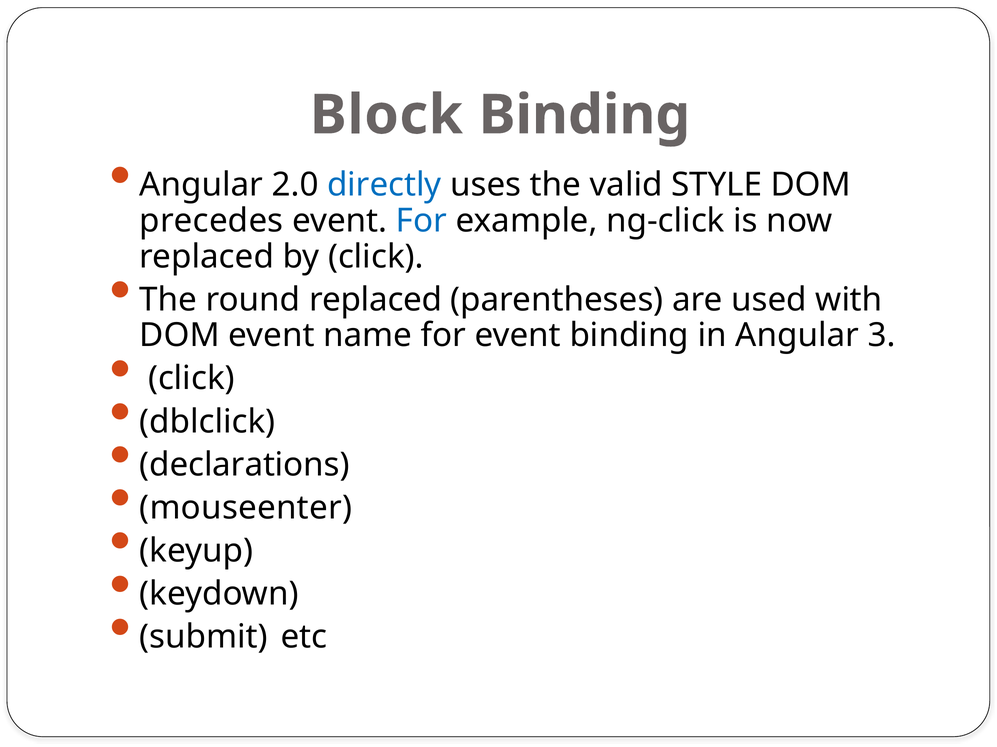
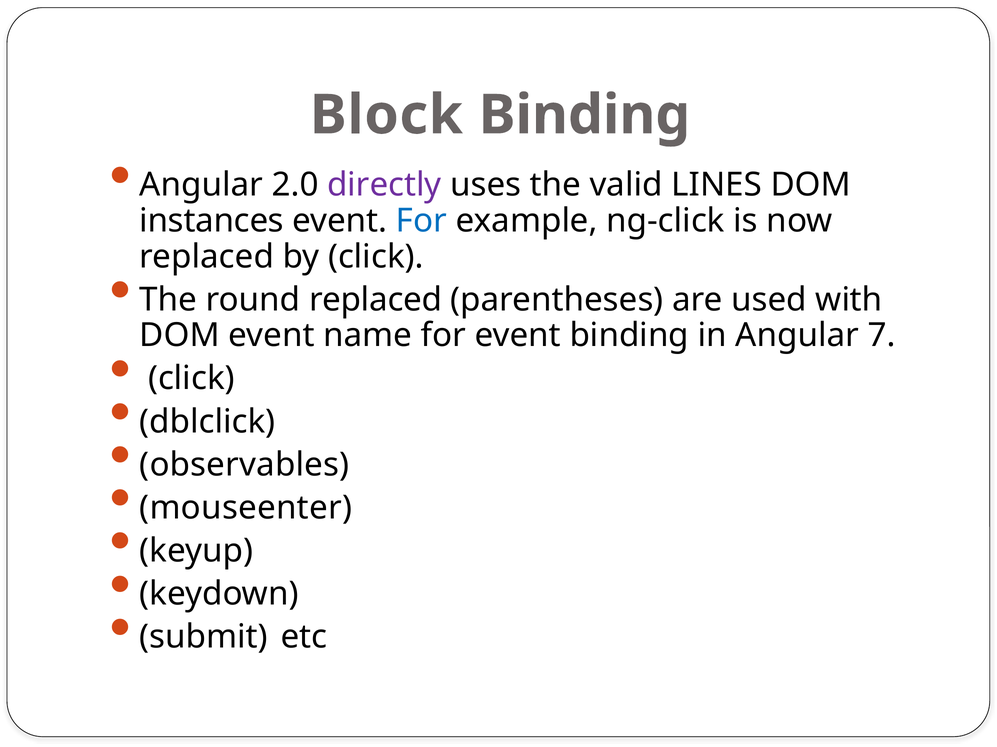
directly colour: blue -> purple (384, 185)
STYLE: STYLE -> LINES (717, 185)
precedes: precedes -> instances (212, 221)
3: 3 -> 7 (882, 336)
declarations: declarations -> observables (244, 465)
